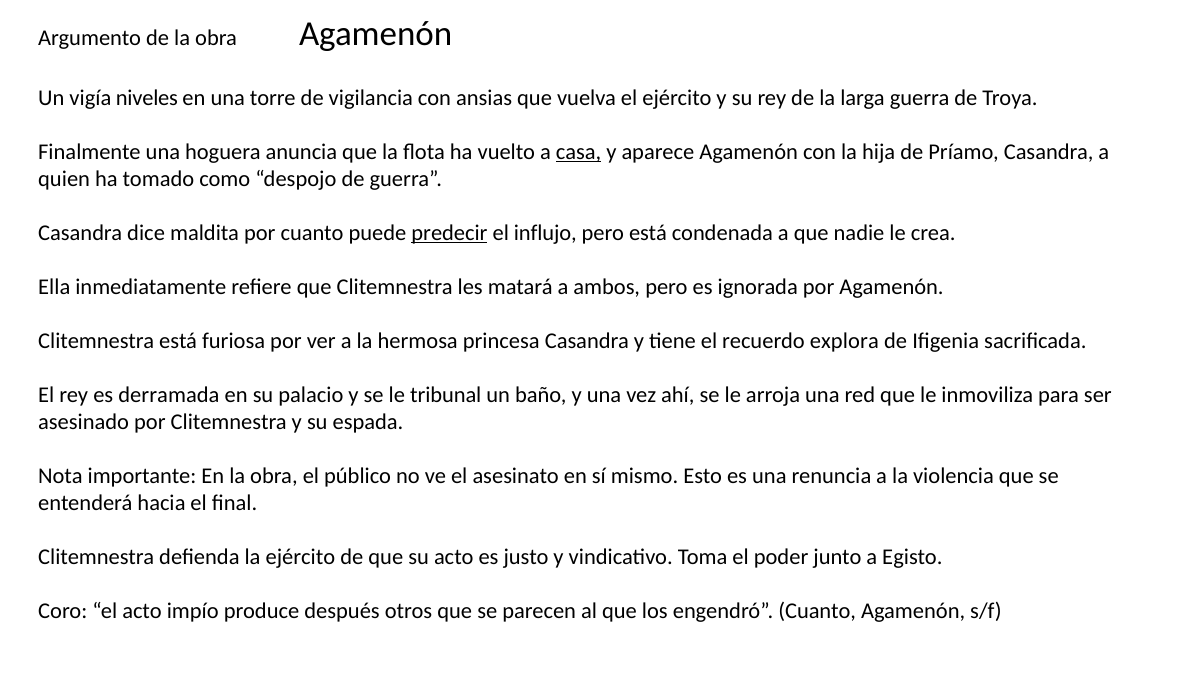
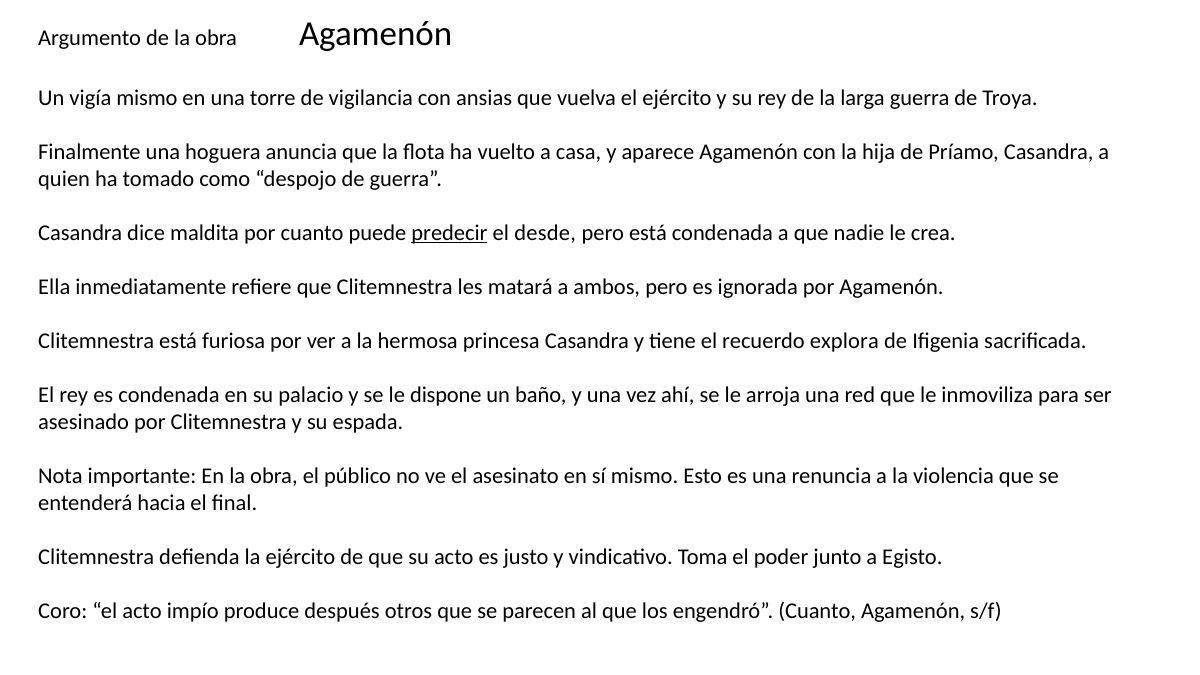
vigía niveles: niveles -> mismo (147, 98)
casa underline: present -> none (579, 152)
influjo: influjo -> desde (545, 233)
es derramada: derramada -> condenada (169, 395)
tribunal: tribunal -> dispone (446, 395)
